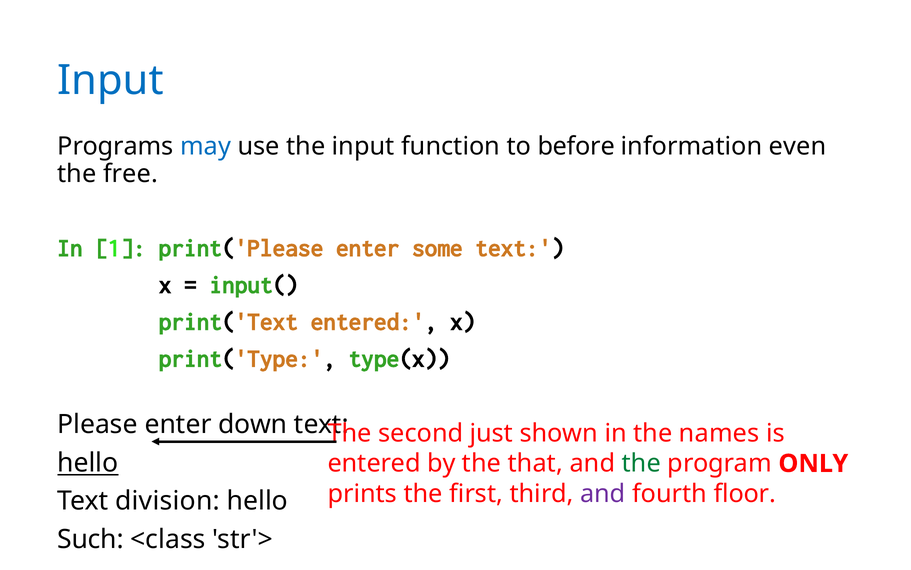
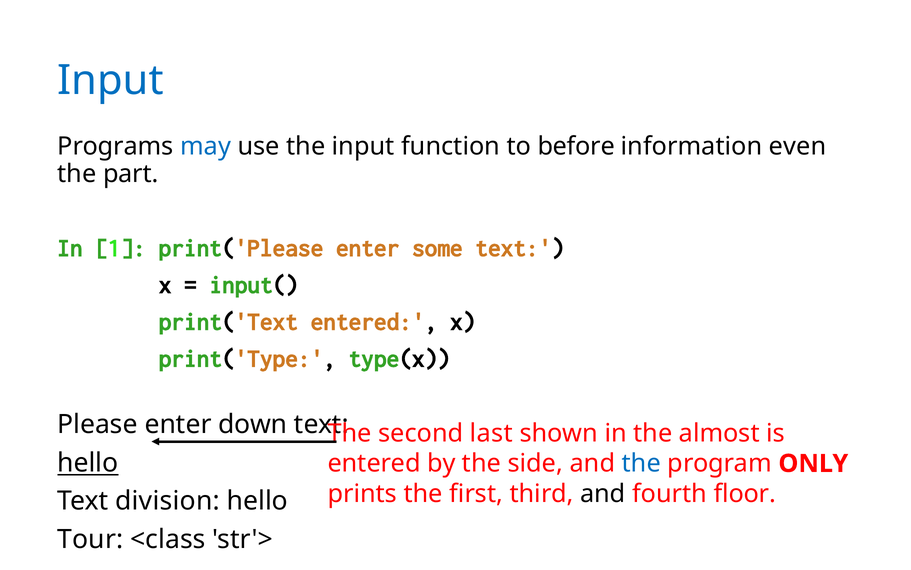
free: free -> part (131, 174)
just: just -> last (491, 433)
names: names -> almost (719, 433)
that: that -> side (535, 463)
the colour: green -> blue (641, 463)
and colour: purple -> black (603, 493)
Such: Such -> Tour (90, 539)
